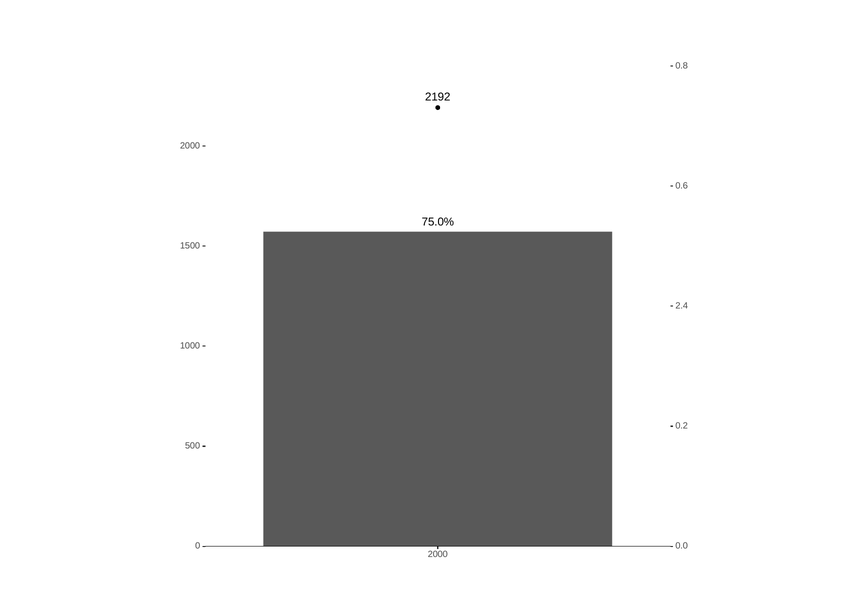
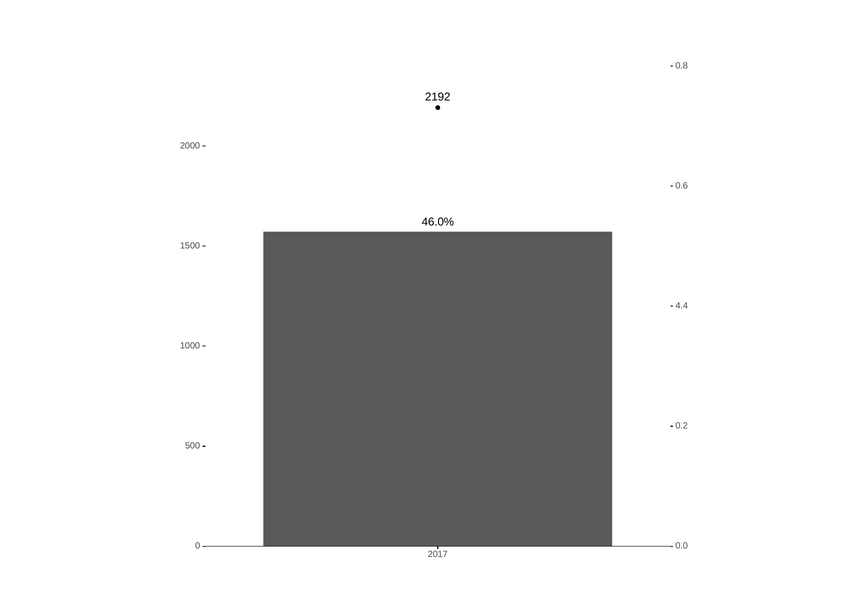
75.0%: 75.0% -> 46.0% (438, 222)
2.4: 2.4 -> 4.4 (682, 306)
2000: 2000 -> 2017 (438, 555)
